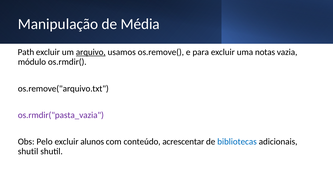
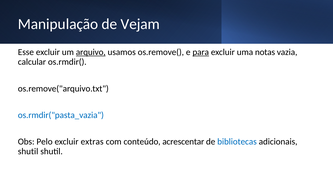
Média: Média -> Vejam (140, 24)
Path: Path -> Esse (26, 52)
para underline: none -> present (201, 52)
módulo: módulo -> calcular (32, 62)
os.rmdir("pasta_vazia colour: purple -> blue (61, 115)
alunos: alunos -> extras (92, 141)
